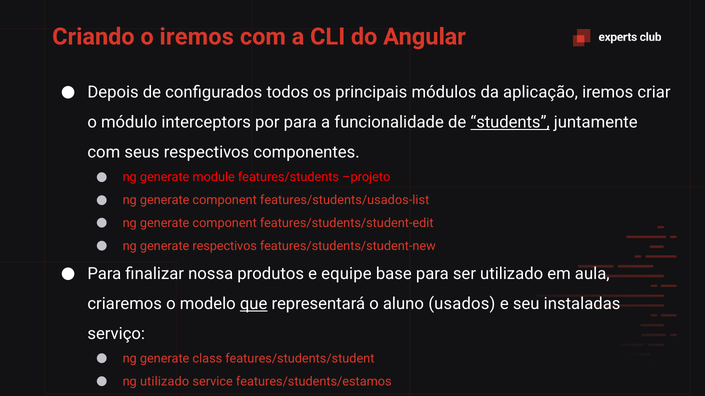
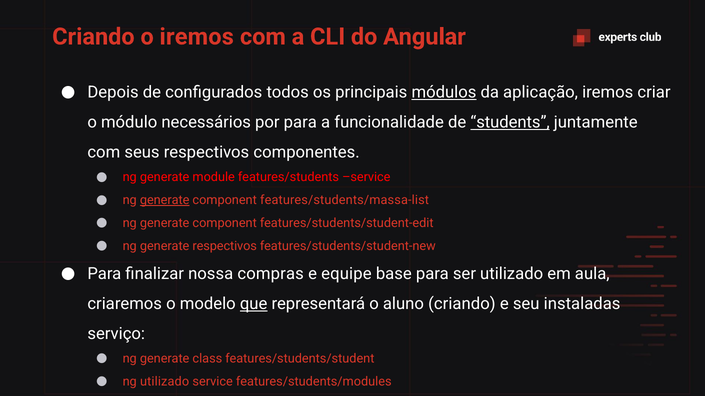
módulos underline: none -> present (444, 92)
interceptors: interceptors -> necessários (206, 122)
features/students projeto: projeto -> service (366, 177)
generate underline: none -> present (165, 200)
features/students/usados-list: features/students/usados-list -> features/students/massa-list (345, 200)
produtos: produtos -> compras (271, 274)
aluno usados: usados -> criando (462, 304)
features/students/estamos: features/students/estamos -> features/students/modules (314, 382)
